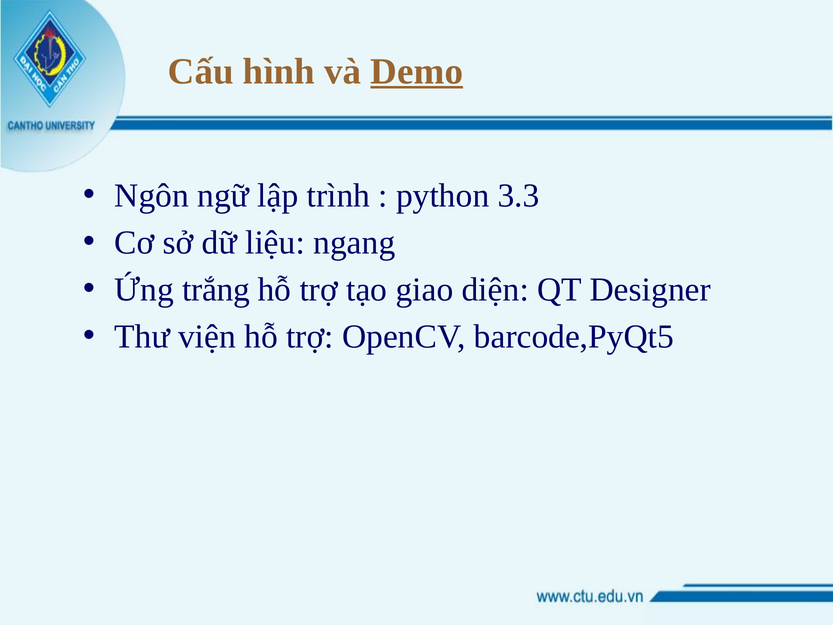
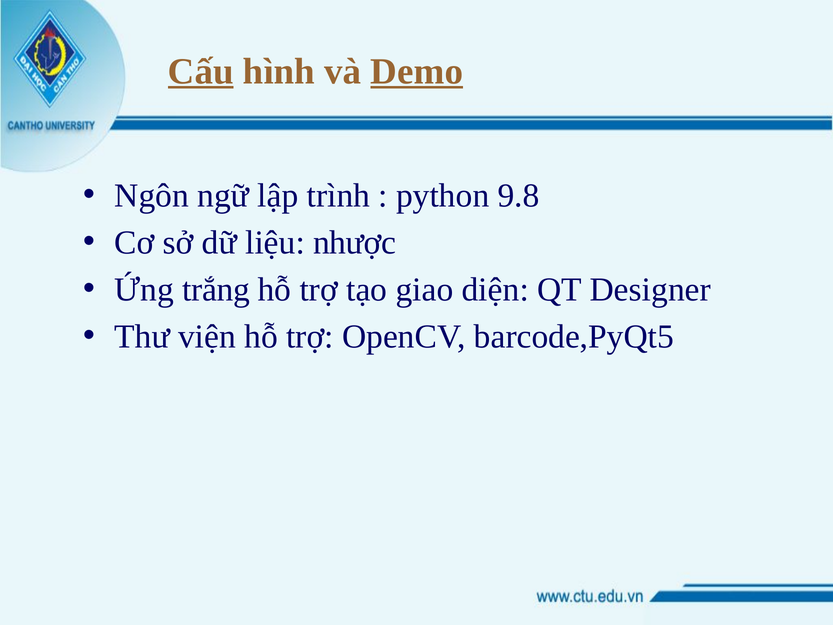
Cấu underline: none -> present (201, 71)
3.3: 3.3 -> 9.8 (519, 196)
ngang: ngang -> nhược (354, 243)
